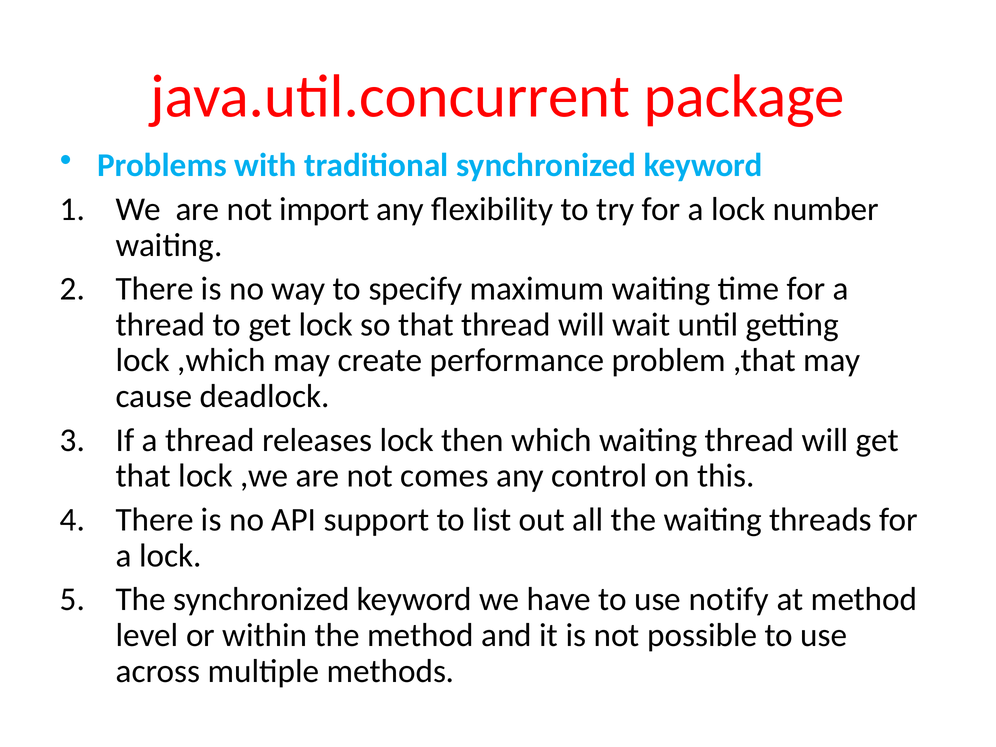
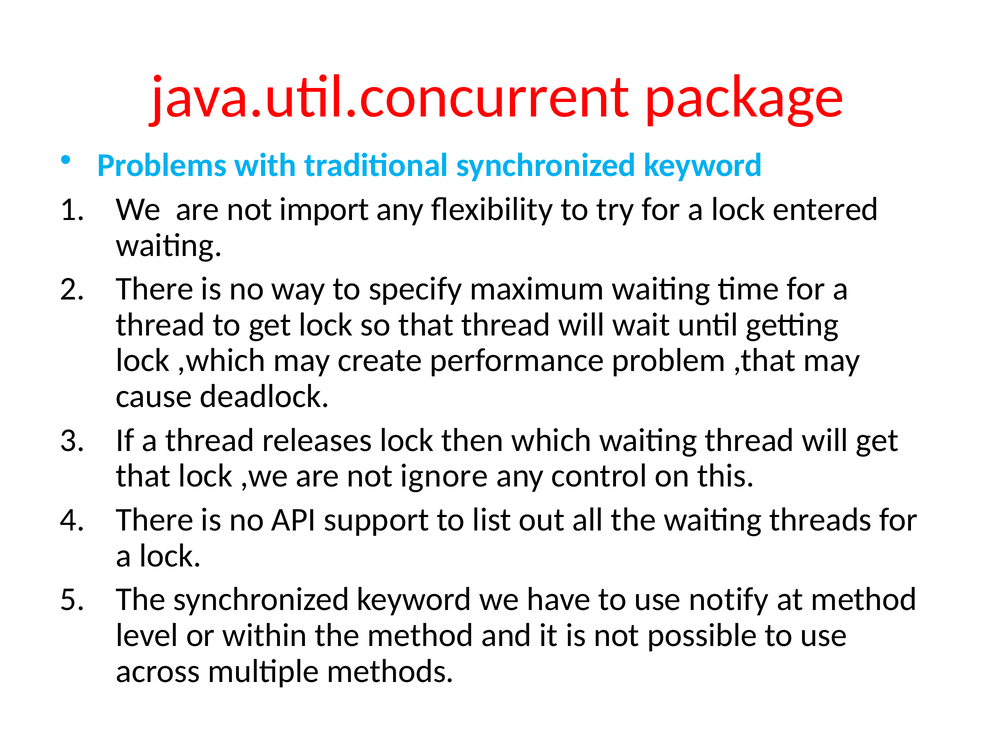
number: number -> entered (826, 209)
comes: comes -> ignore (444, 476)
